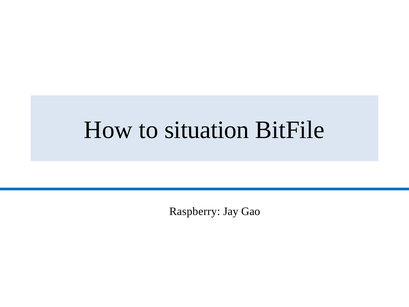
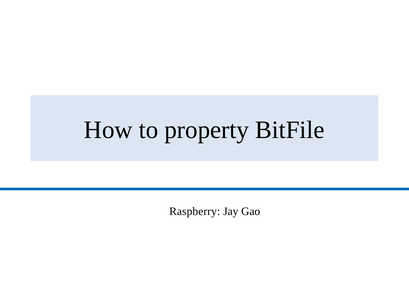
situation: situation -> property (207, 130)
